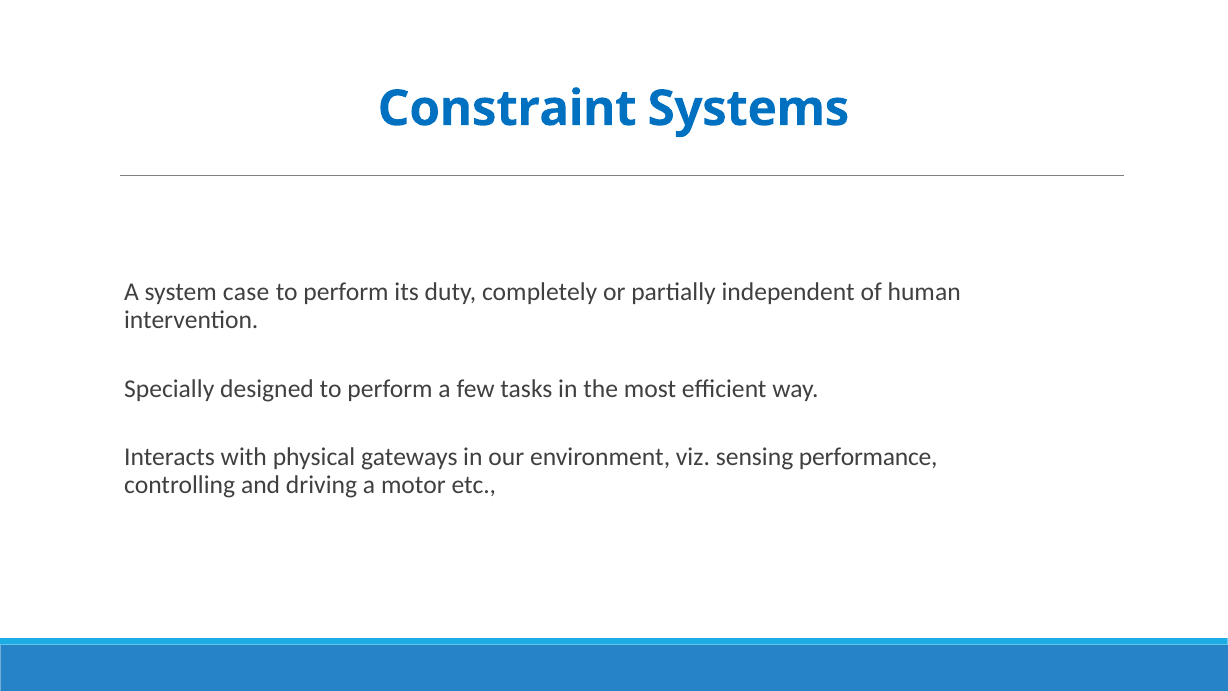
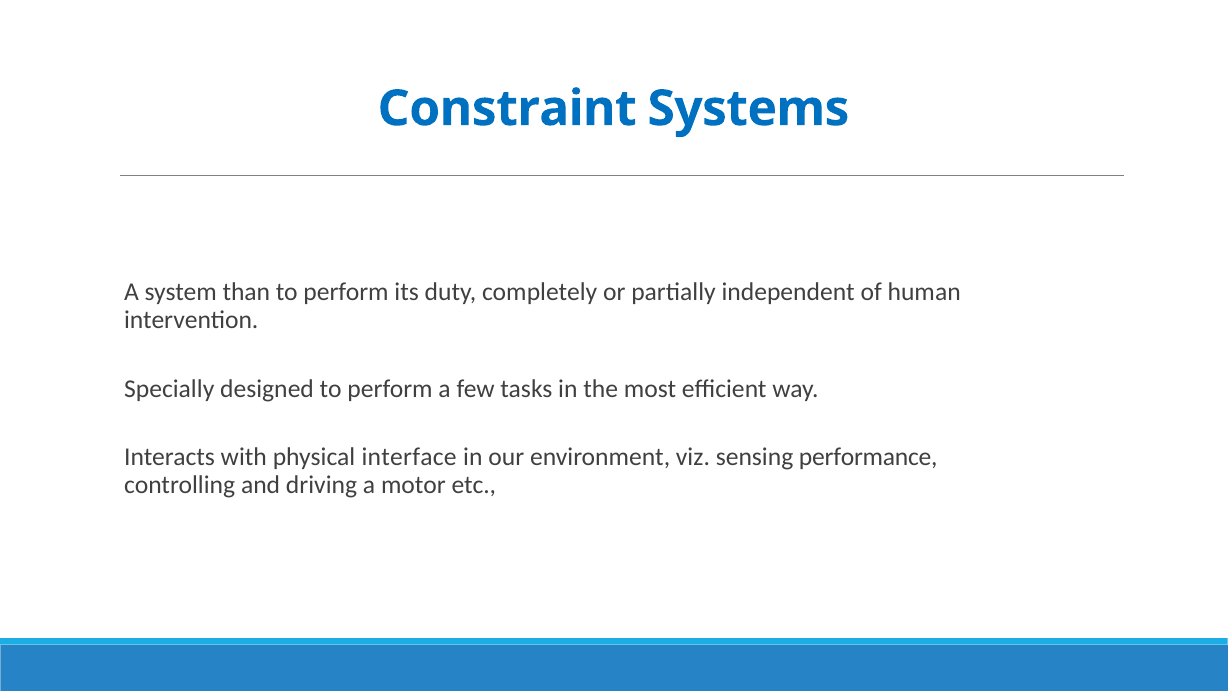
case: case -> than (246, 292)
gateways: gateways -> interface (409, 457)
